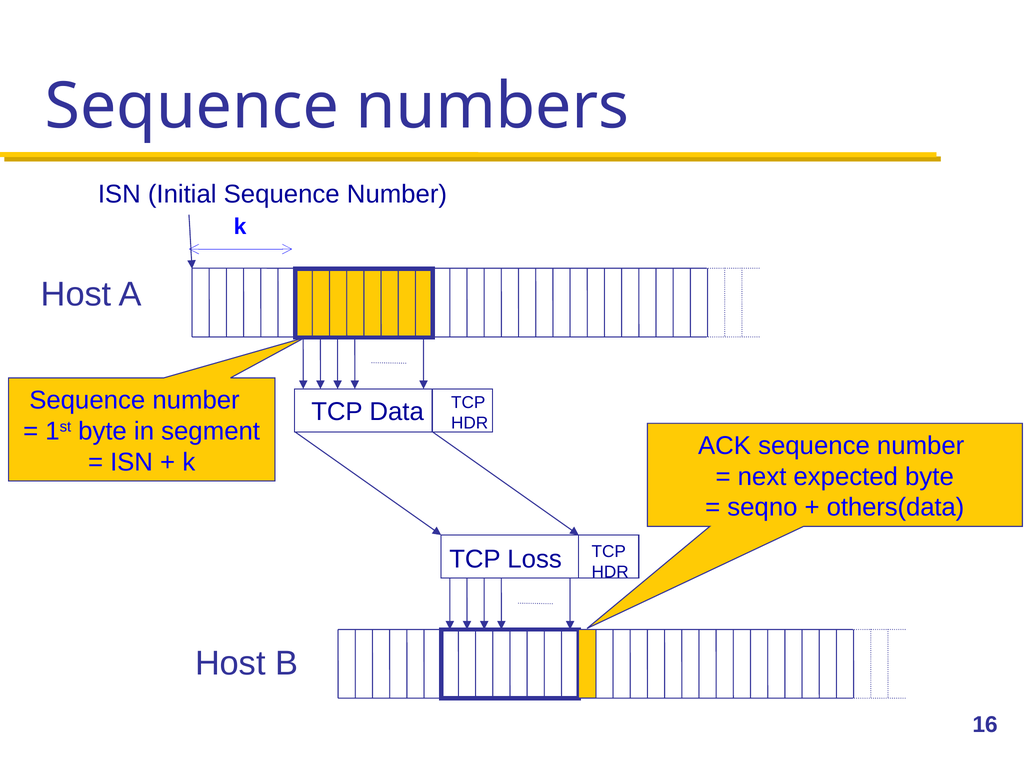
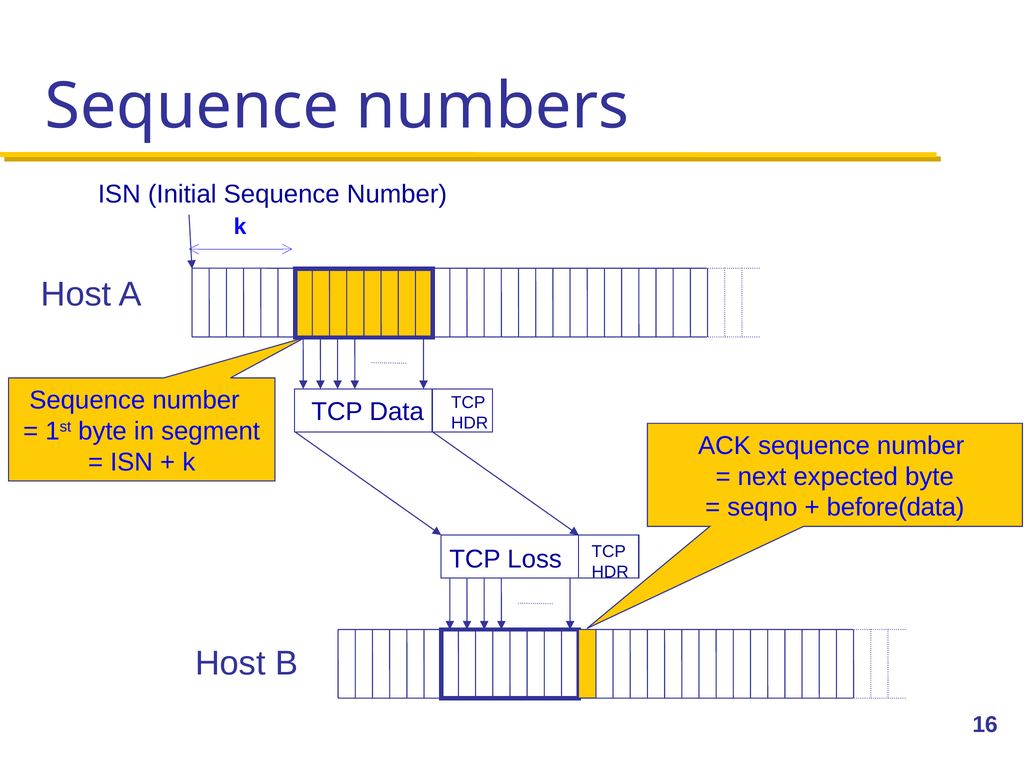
others(data: others(data -> before(data (896, 508)
